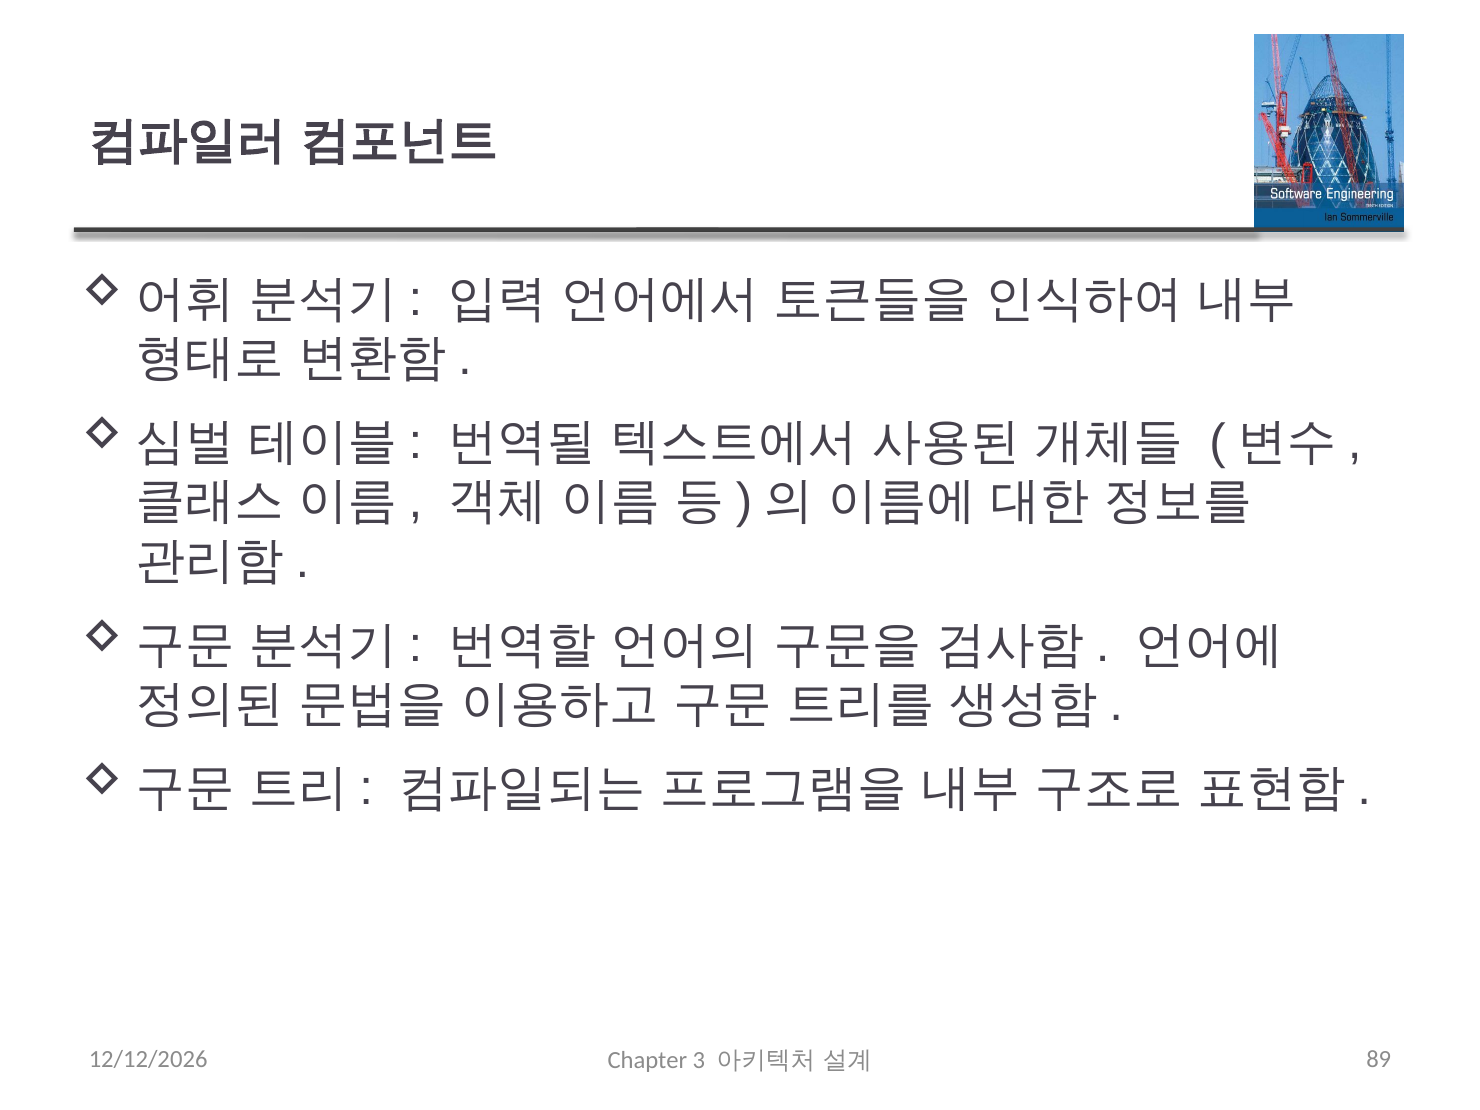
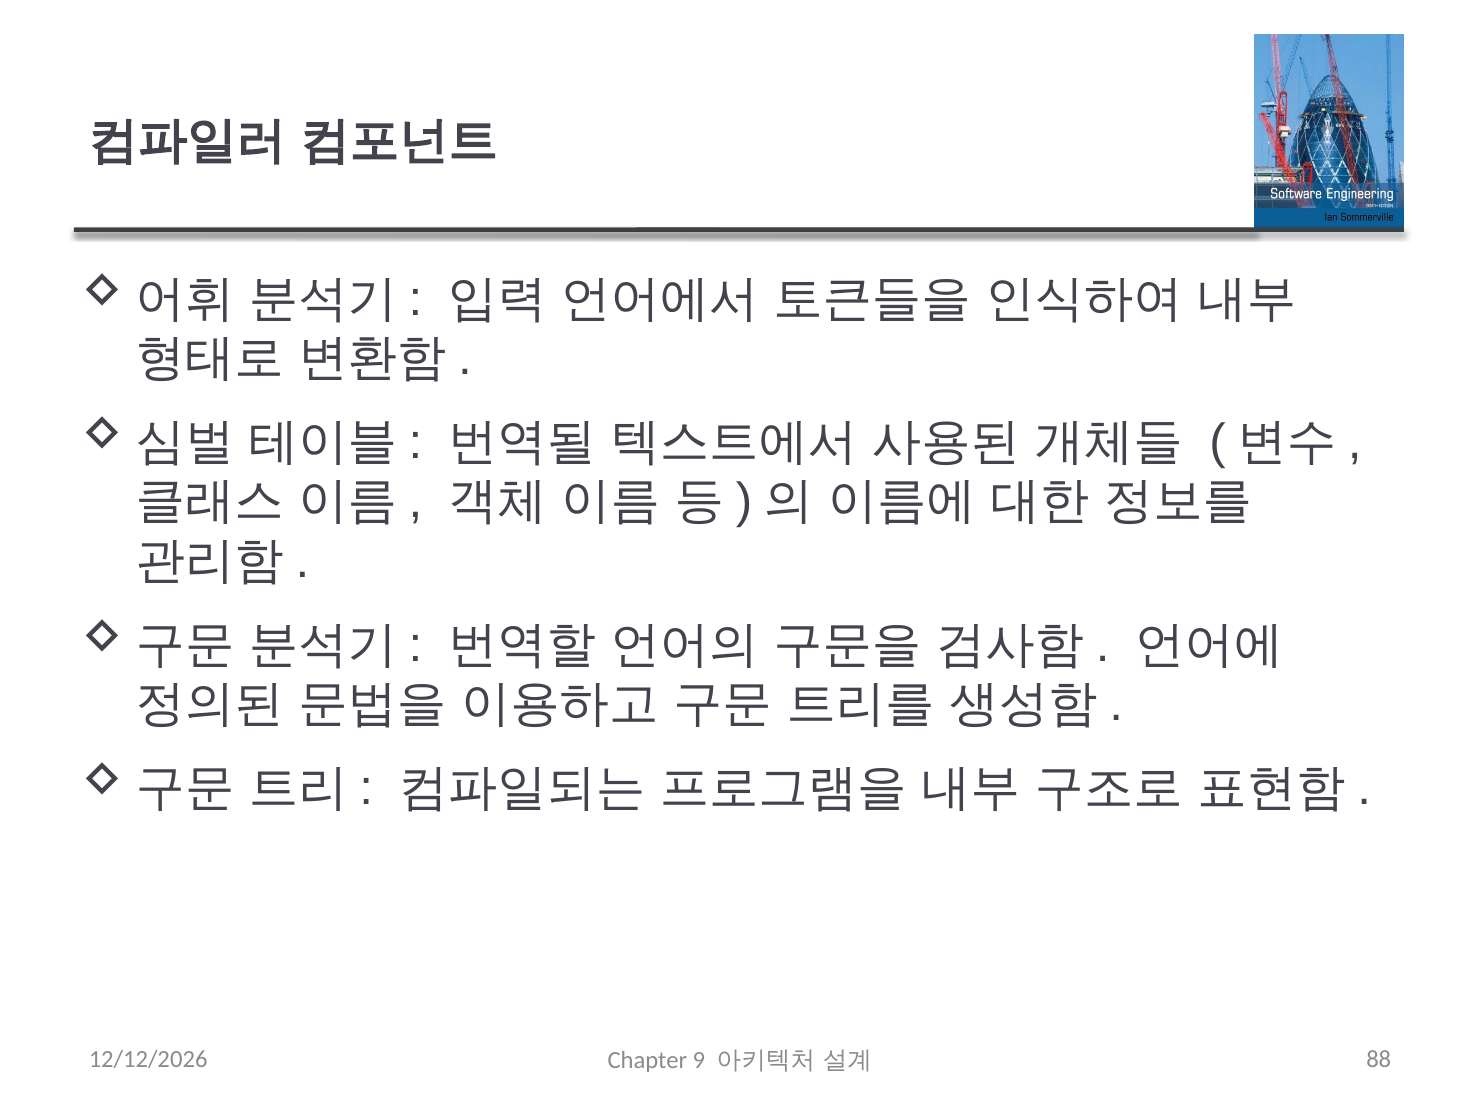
89: 89 -> 88 (1379, 1060)
3: 3 -> 9 (699, 1060)
